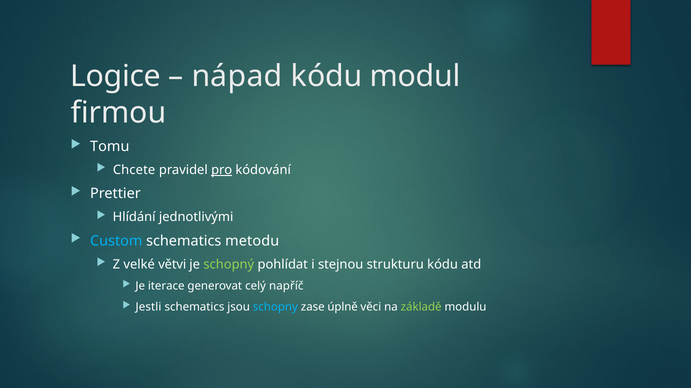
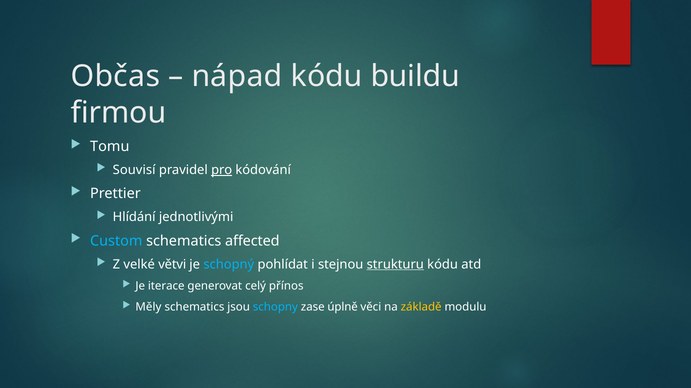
Logice: Logice -> Občas (115, 77)
modul: modul -> buildu (415, 77)
Chcete: Chcete -> Souvisí (134, 170)
metodu: metodu -> affected (252, 241)
schopný colour: light green -> light blue (229, 265)
strukturu underline: none -> present (395, 265)
napříč: napříč -> přínos (286, 287)
Jestli: Jestli -> Měly (148, 308)
základě colour: light green -> yellow (421, 308)
